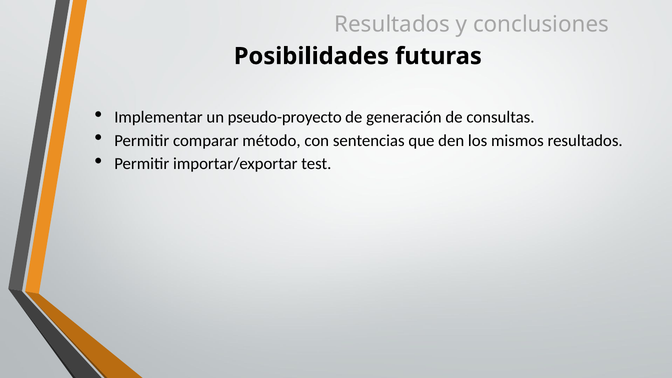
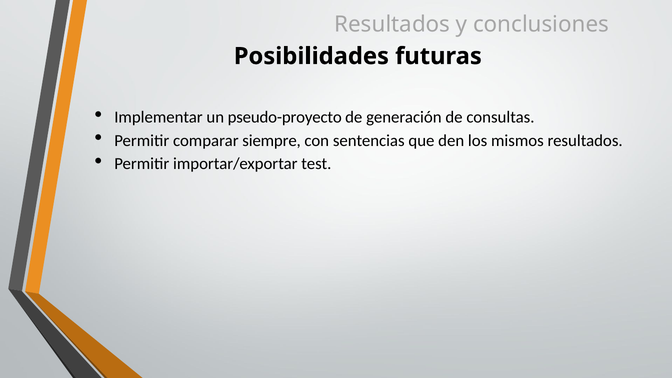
método: método -> siempre (272, 141)
